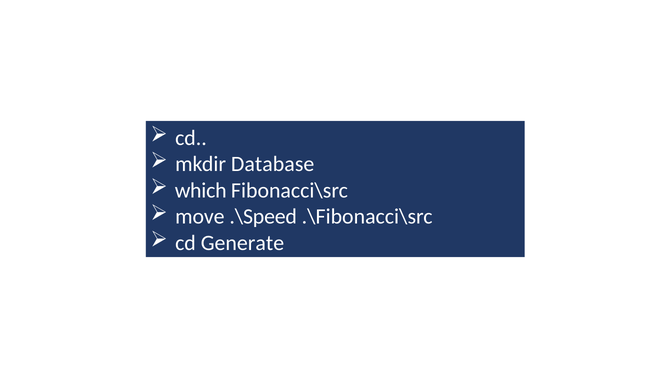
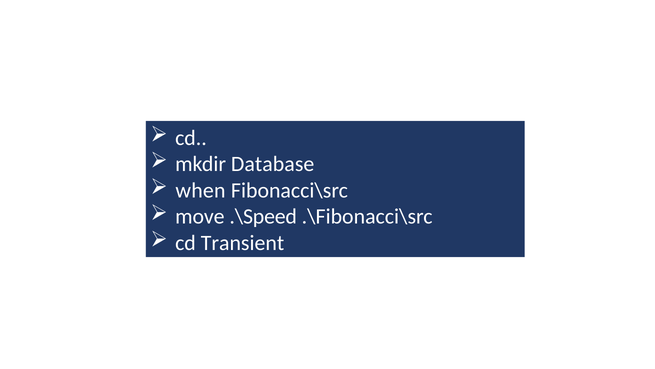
which: which -> when (200, 190)
Generate: Generate -> Transient (242, 243)
